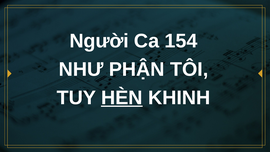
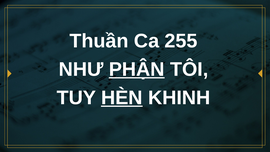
Người: Người -> Thuần (99, 41)
154: 154 -> 255 (181, 41)
PHẬN underline: none -> present (137, 69)
